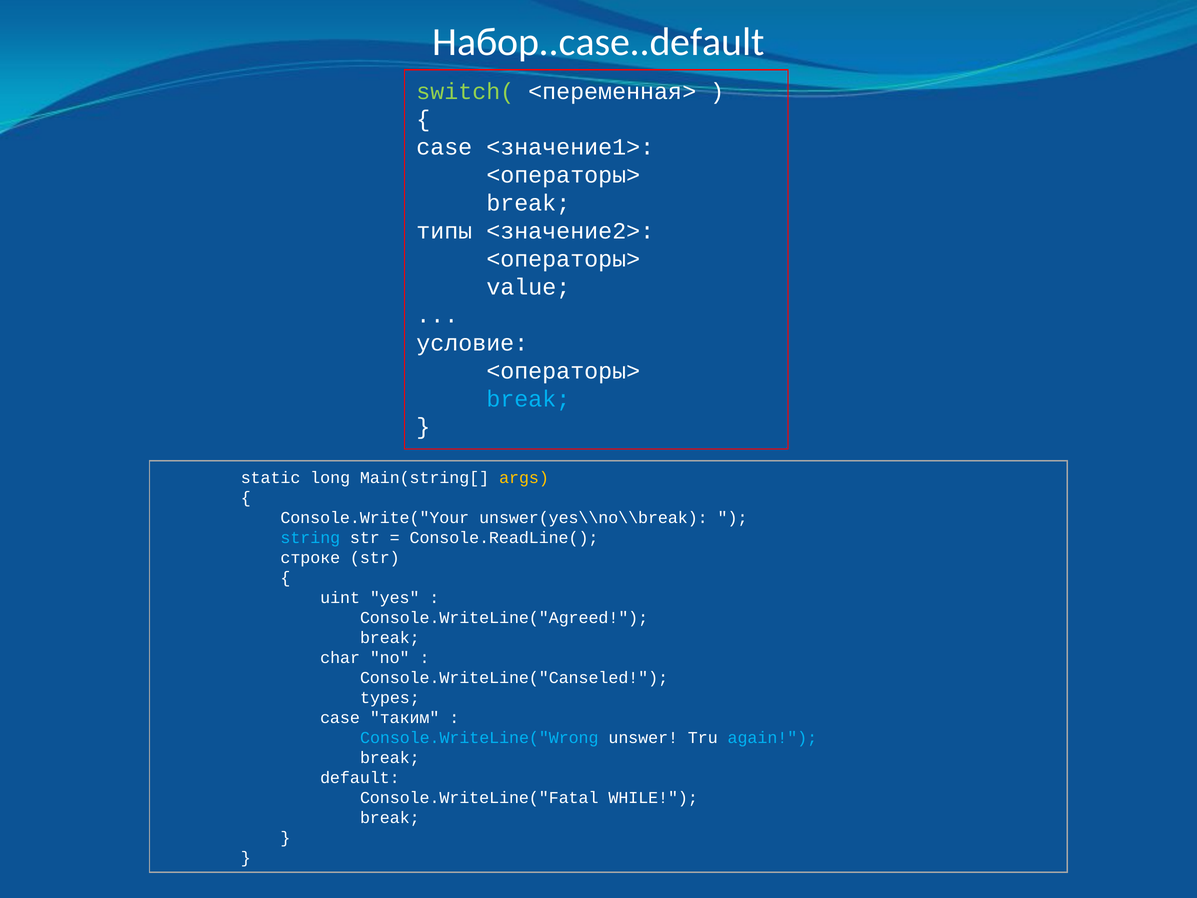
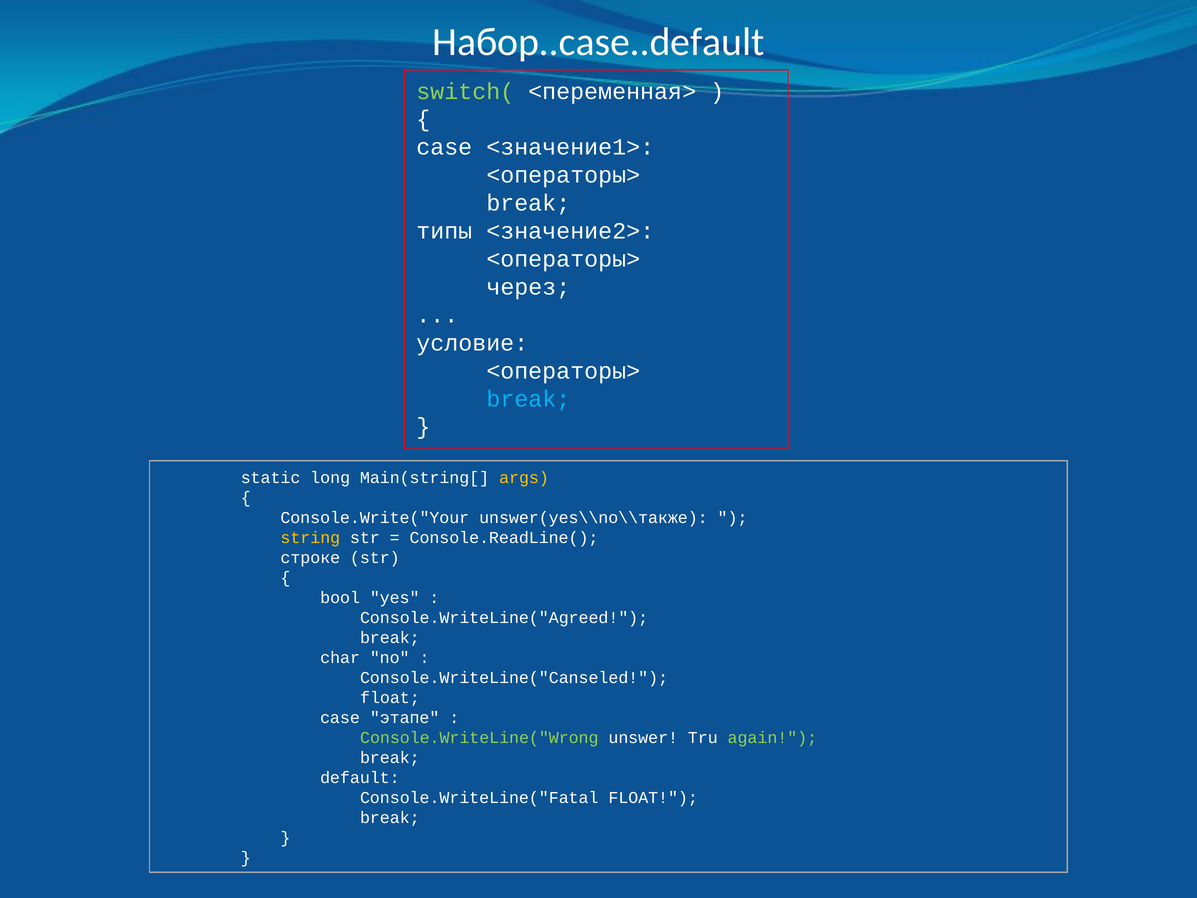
value: value -> через (528, 287)
unswer(yes\\no\\break: unswer(yes\\no\\break -> unswer(yes\\no\\также (593, 518)
string colour: light blue -> yellow (310, 538)
uint: uint -> bool (340, 598)
types: types -> float (390, 697)
таким: таким -> этапе (405, 717)
Console.WriteLine("Wrong colour: light blue -> light green (479, 737)
again colour: light blue -> light green (772, 737)
Console.WriteLine("Fatal WHILE: WHILE -> FLOAT (653, 797)
